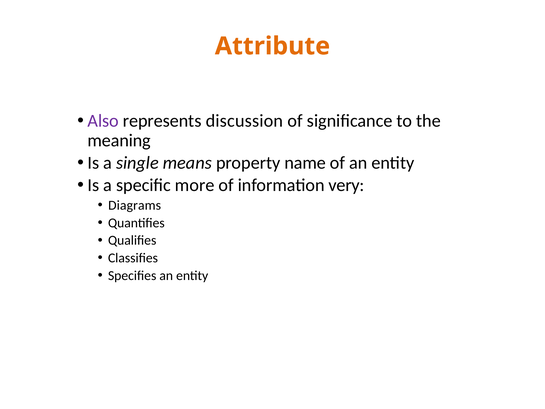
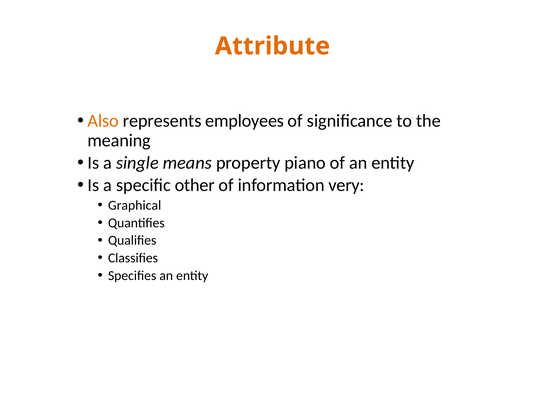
Also colour: purple -> orange (103, 121)
discussion: discussion -> employees (245, 121)
name: name -> piano (305, 163)
more: more -> other (195, 185)
Diagrams: Diagrams -> Graphical (135, 205)
